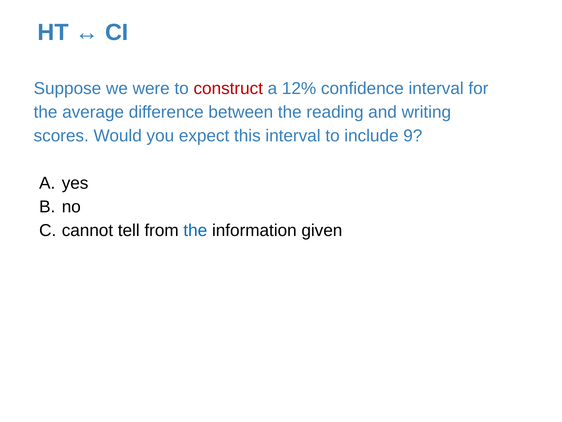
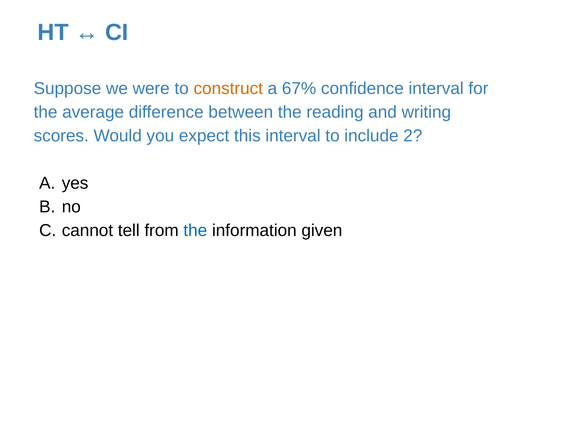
construct colour: red -> orange (228, 88)
12%: 12% -> 67% (299, 88)
9: 9 -> 2 (413, 136)
